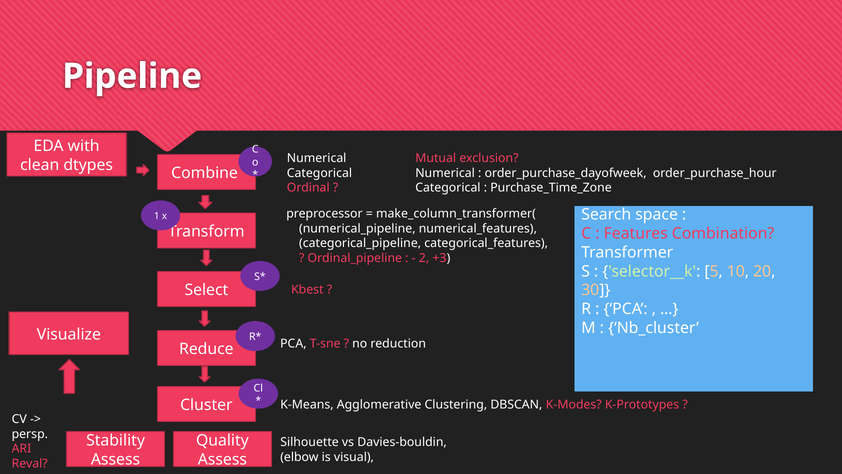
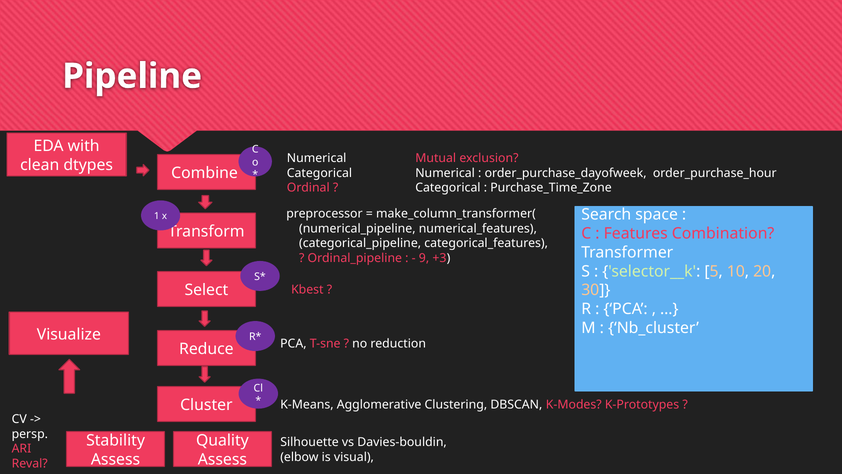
2: 2 -> 9 (424, 258)
